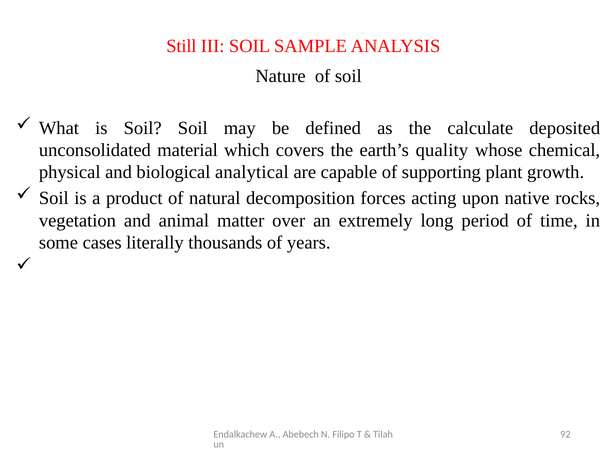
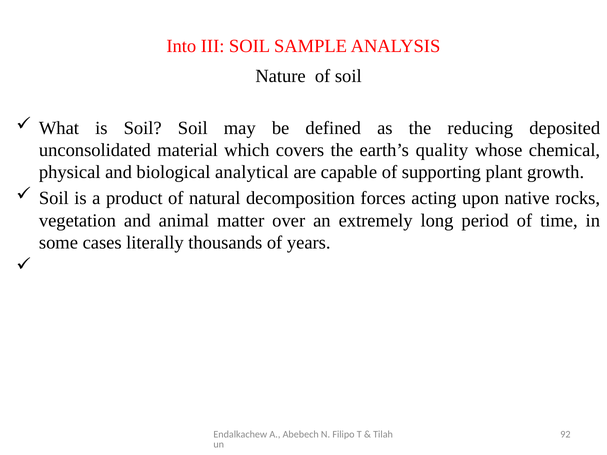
Still: Still -> Into (181, 46)
calculate: calculate -> reducing (480, 128)
